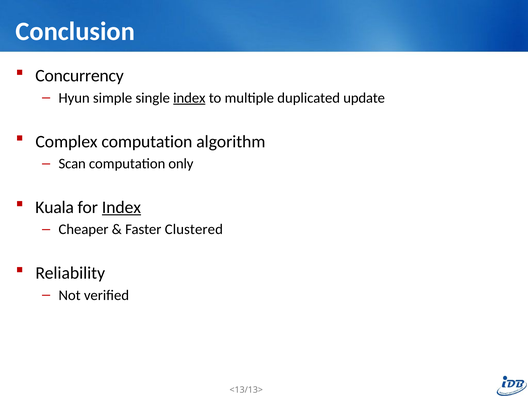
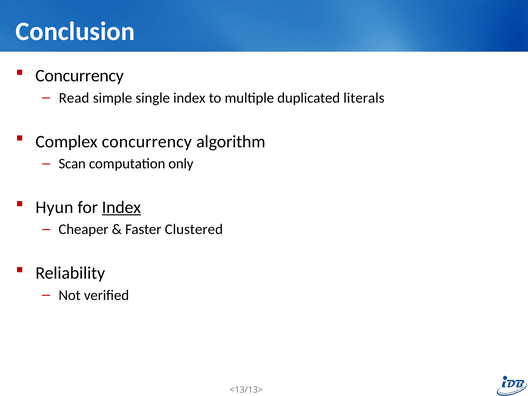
Hyun: Hyun -> Read (74, 98)
index underline: present -> none (189, 98)
update: update -> literals (364, 98)
Complex computation: computation -> concurrency (147, 142)
Kuala: Kuala -> Hyun (54, 207)
